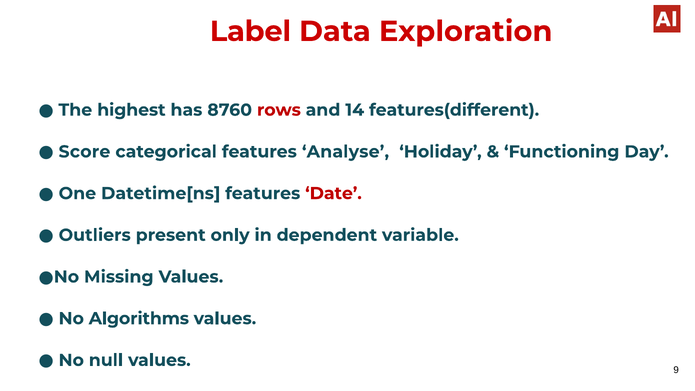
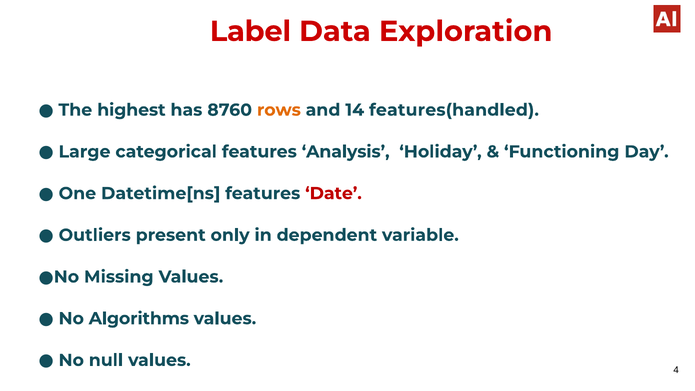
rows colour: red -> orange (279, 110)
features(different: features(different -> features(handled (454, 110)
Score: Score -> Large (85, 152)
Analyse: Analyse -> Analysis (346, 152)
9: 9 -> 4 (676, 370)
